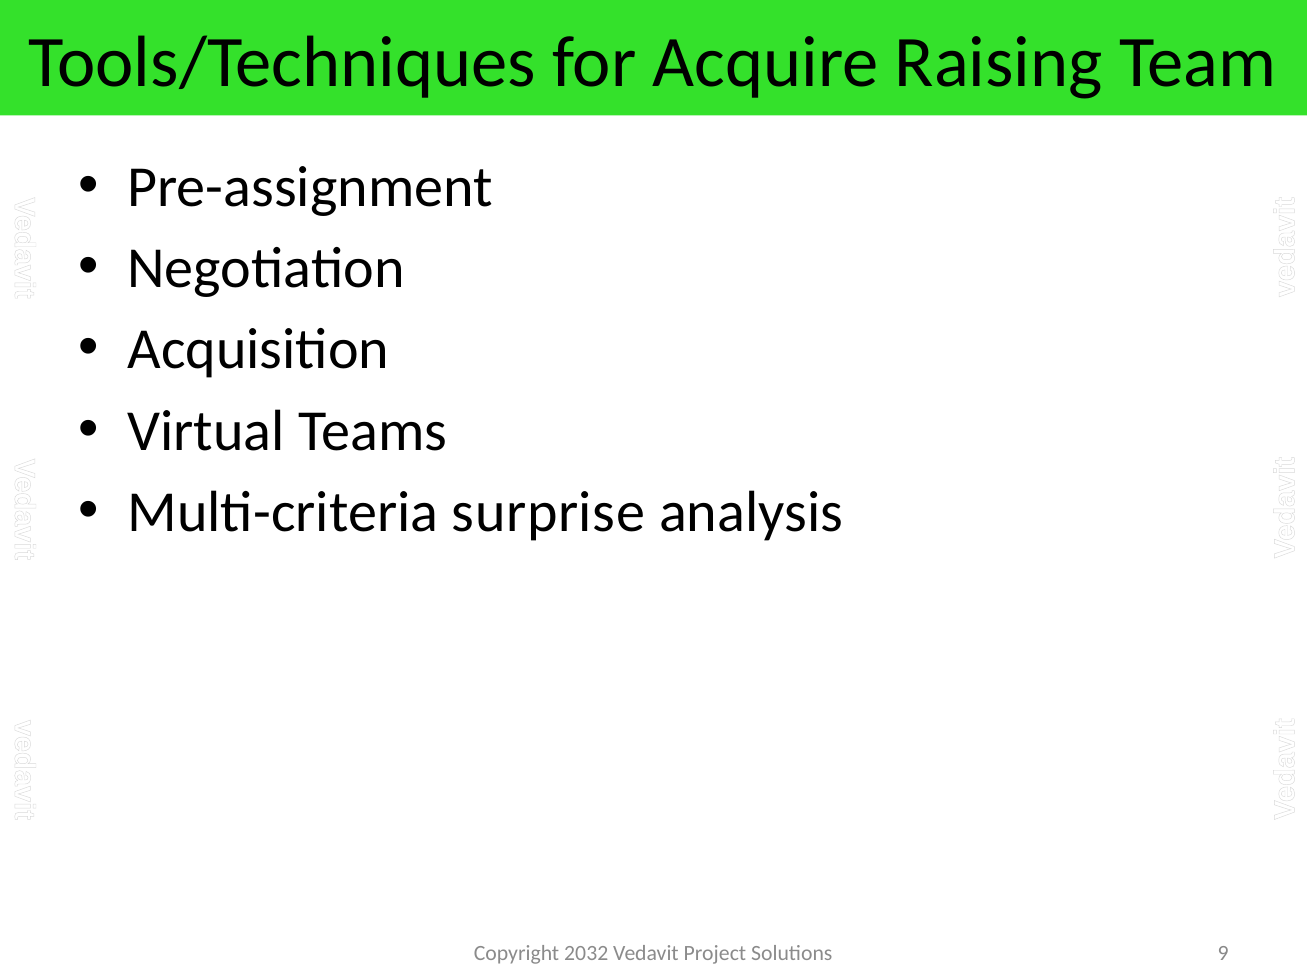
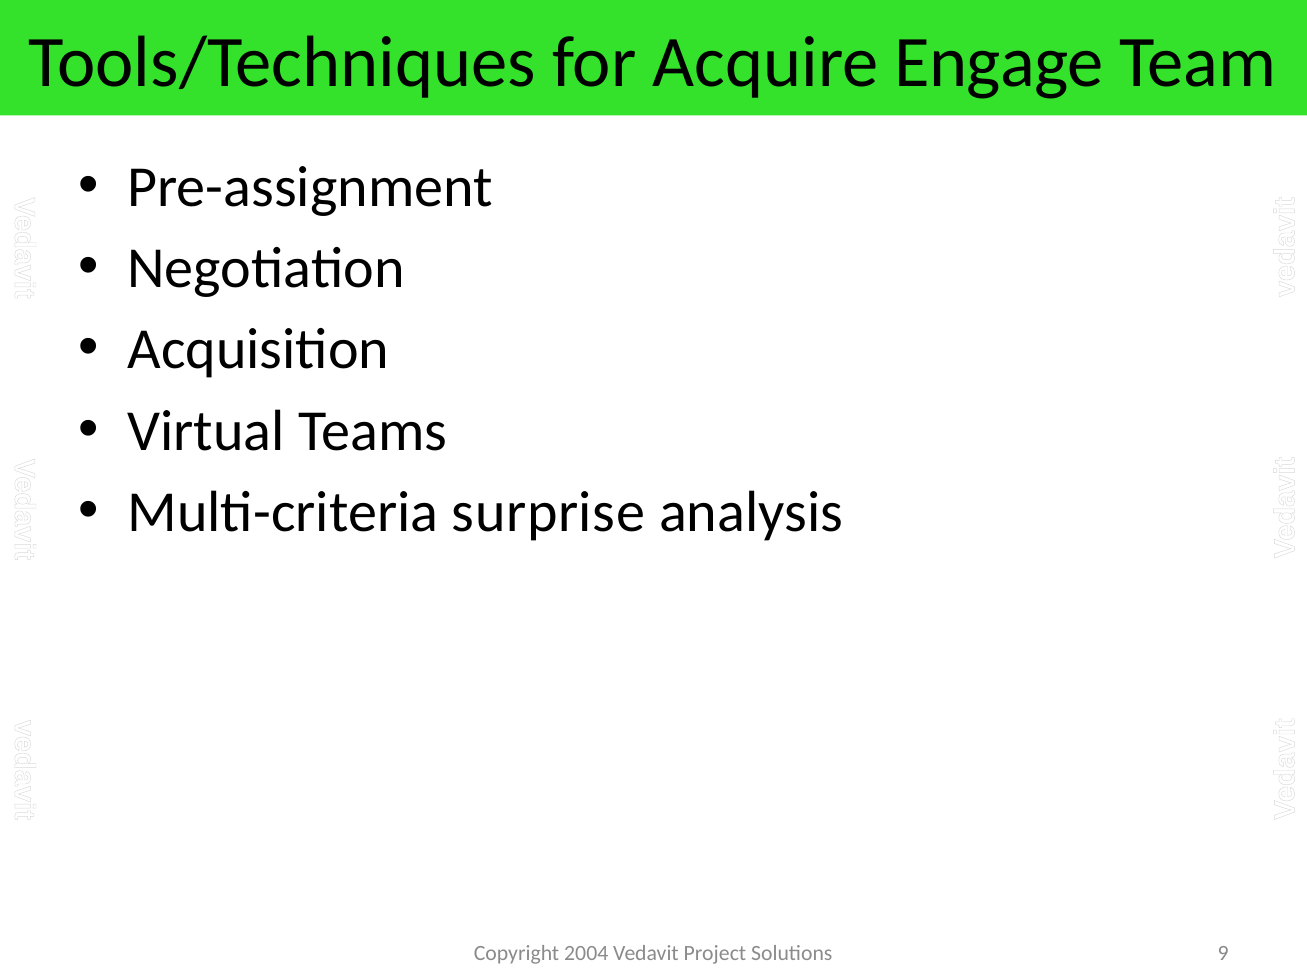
Raising: Raising -> Engage (999, 63)
2032: 2032 -> 2004 (586, 954)
